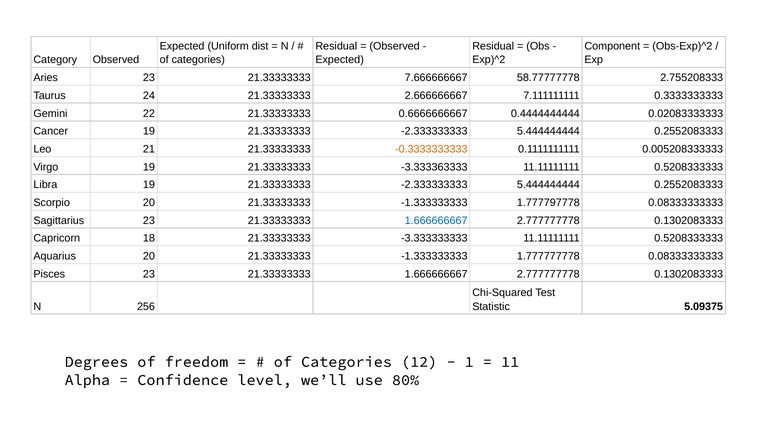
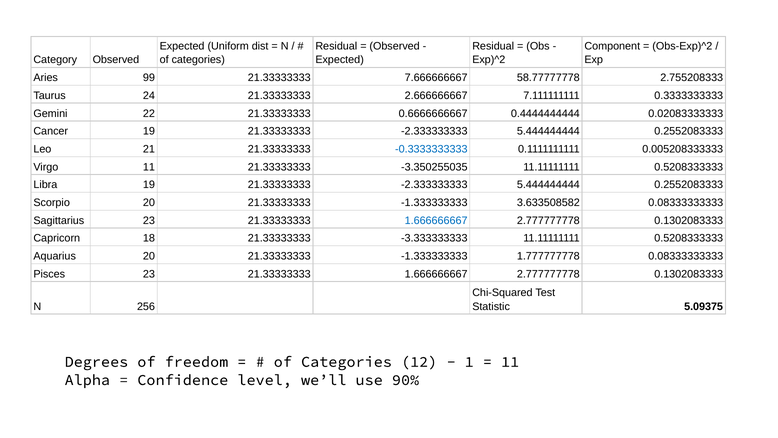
Aries 23: 23 -> 99 (149, 78)
-0.3333333333 colour: orange -> blue (431, 149)
Virgo 19: 19 -> 11 (149, 167)
-3.333363333: -3.333363333 -> -3.350255035 (434, 167)
1.777797778: 1.777797778 -> 3.633508582 (548, 202)
80%: 80% -> 90% (406, 380)
